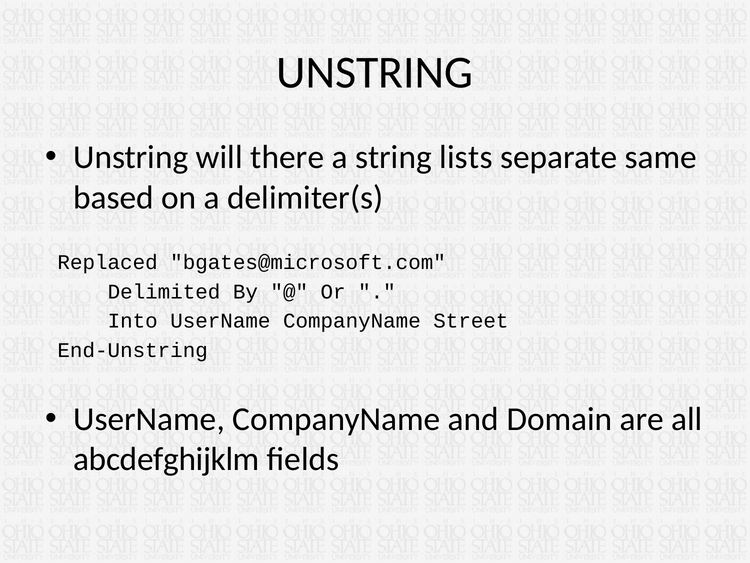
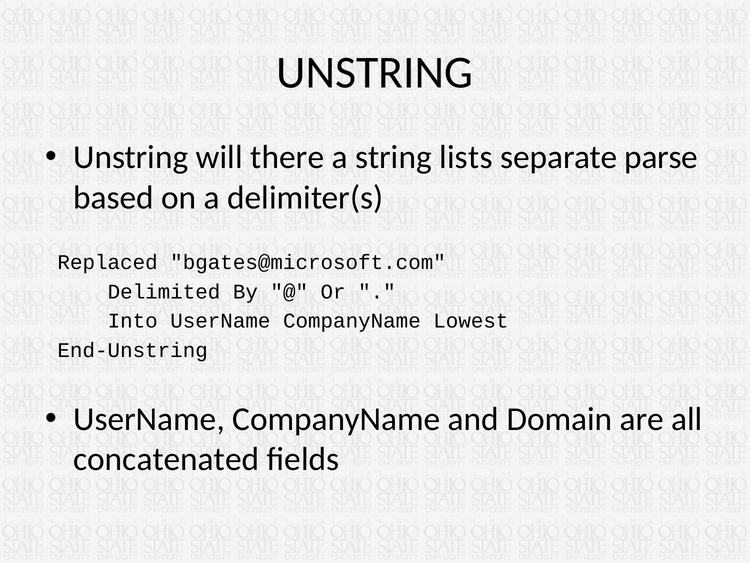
same: same -> parse (661, 157)
Street: Street -> Lowest (471, 321)
abcdefghijklm: abcdefghijklm -> concatenated (166, 459)
